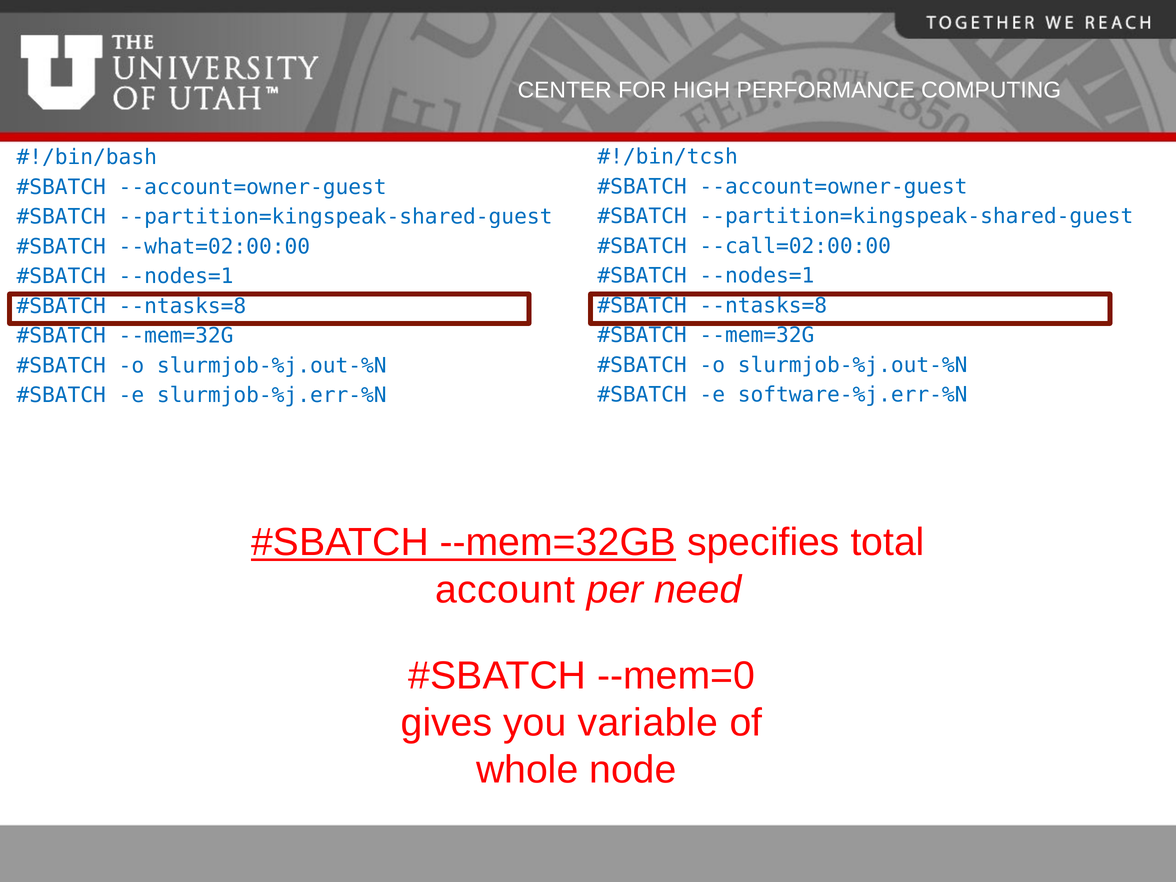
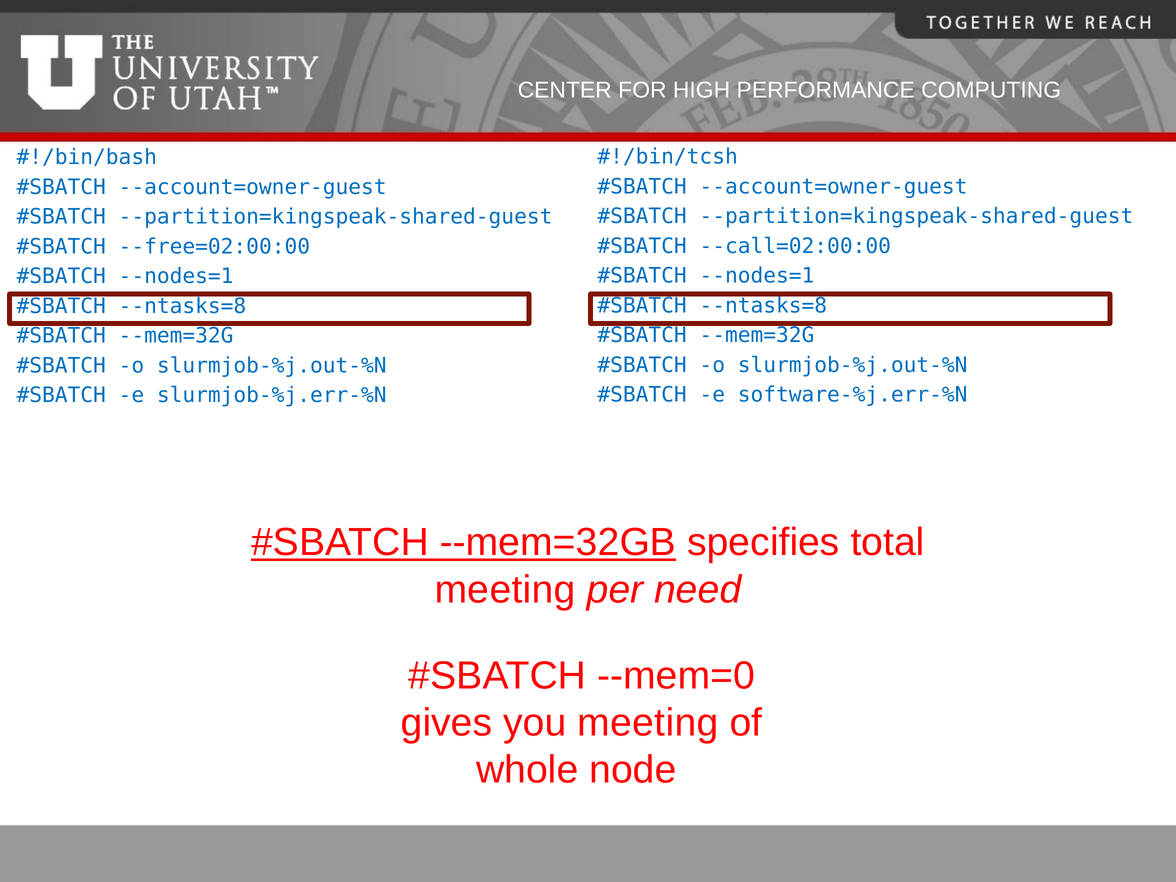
--what=02:00:00: --what=02:00:00 -> --free=02:00:00 (214, 247)
account: account -> meeting (505, 590)
you variable: variable -> meeting (648, 723)
